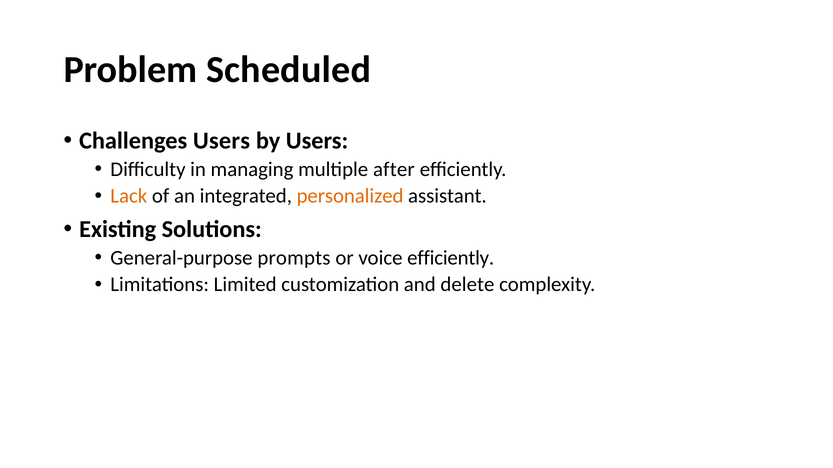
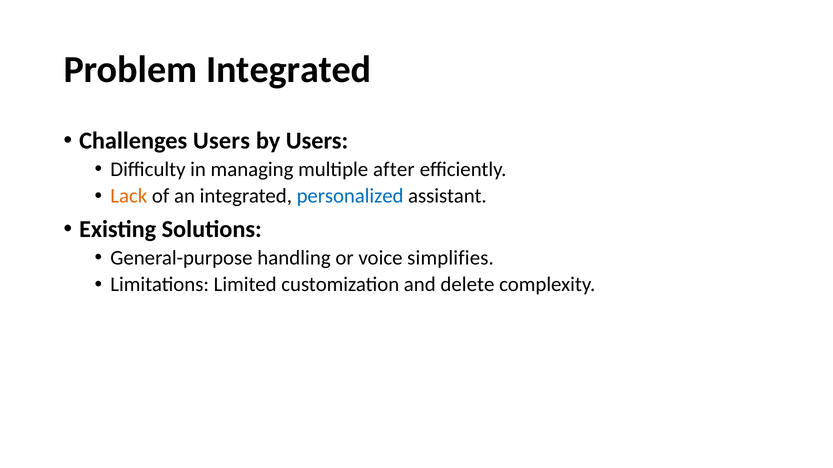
Problem Scheduled: Scheduled -> Integrated (289, 70)
personalized colour: orange -> blue (350, 196)
prompts: prompts -> handling (294, 258)
voice efficiently: efficiently -> simplifies (451, 258)
